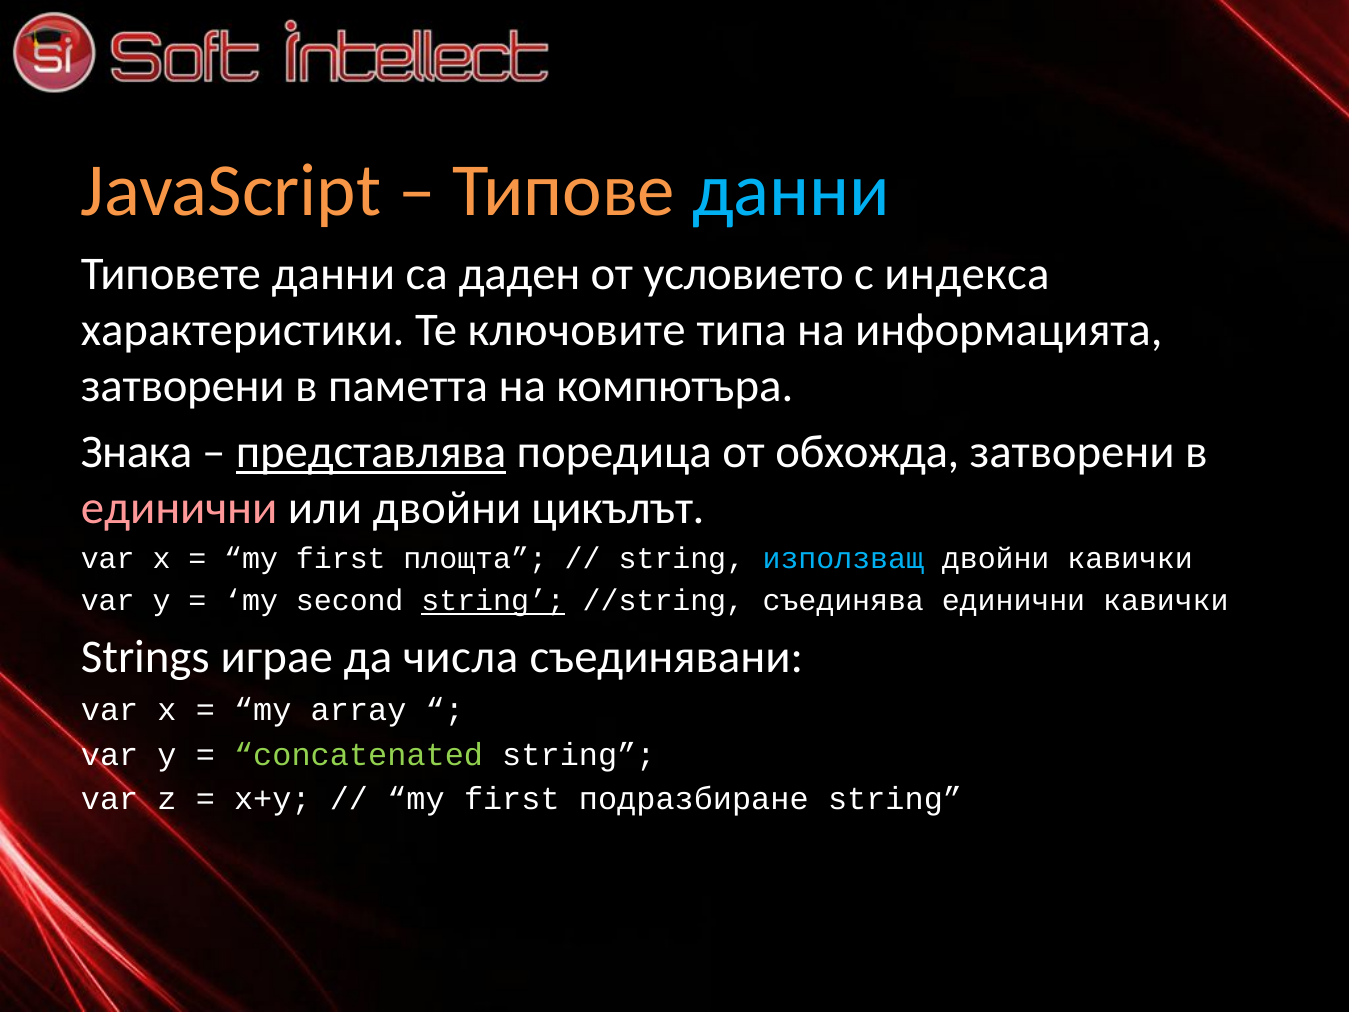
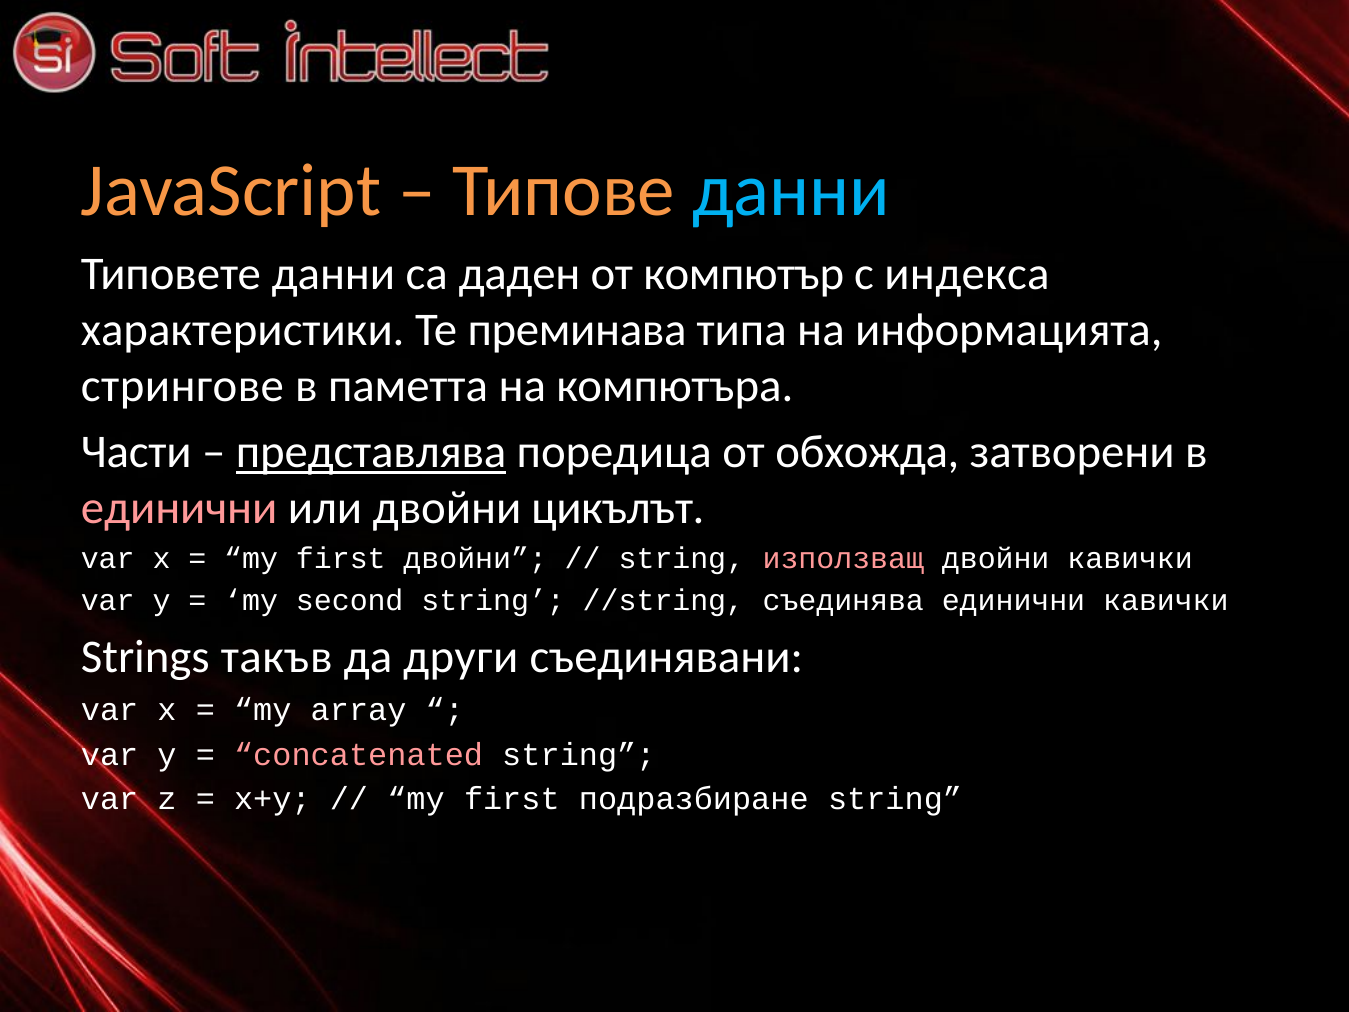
условието: условието -> компютър (744, 274)
ключовите: ключовите -> преминава (577, 330)
затворени: затворени -> стрингове (182, 386)
Знака: Знака -> Части (136, 452)
first площта: площта -> двойни (475, 559)
използващ colour: light blue -> pink (843, 559)
string underline: present -> none (493, 601)
играе: играе -> такъв (277, 657)
числа: числа -> други (461, 657)
concatenated colour: light green -> pink (359, 755)
